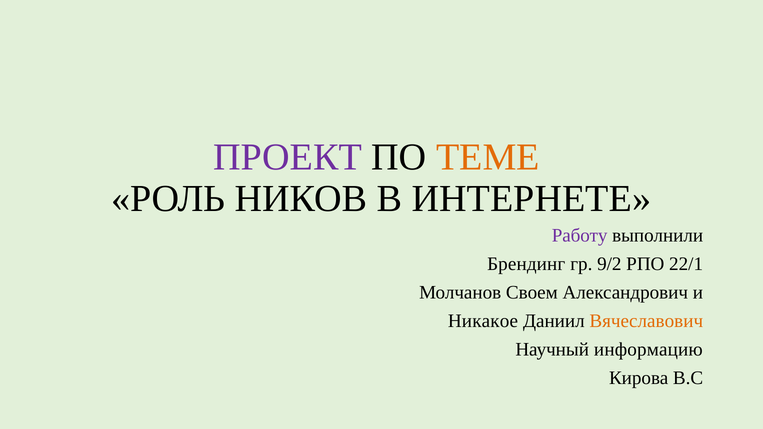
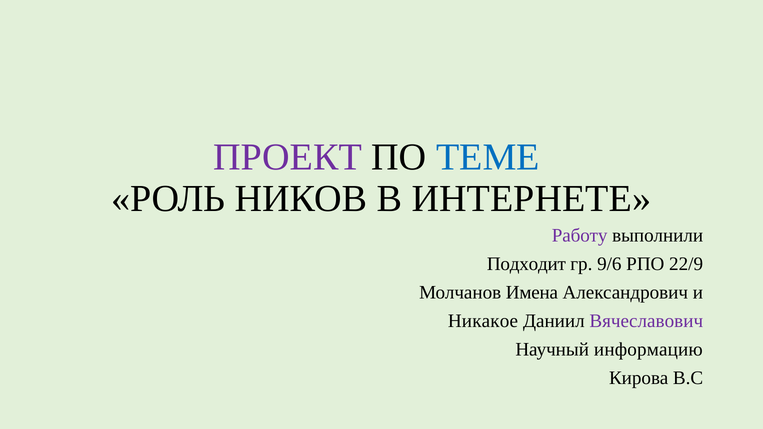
ТЕМЕ colour: orange -> blue (488, 157)
Брендинг: Брендинг -> Подходит (526, 264)
9/2: 9/2 -> 9/6 (609, 264)
22/1: 22/1 -> 22/9 (686, 264)
Своем: Своем -> Имена (532, 293)
Вячеславович colour: orange -> purple (646, 321)
